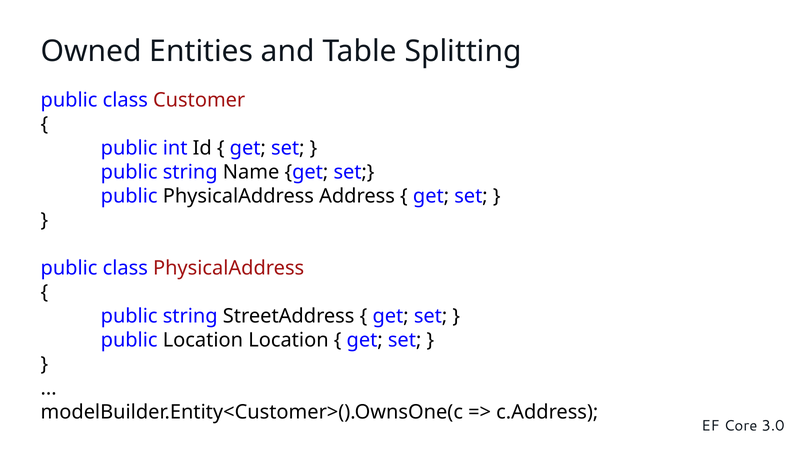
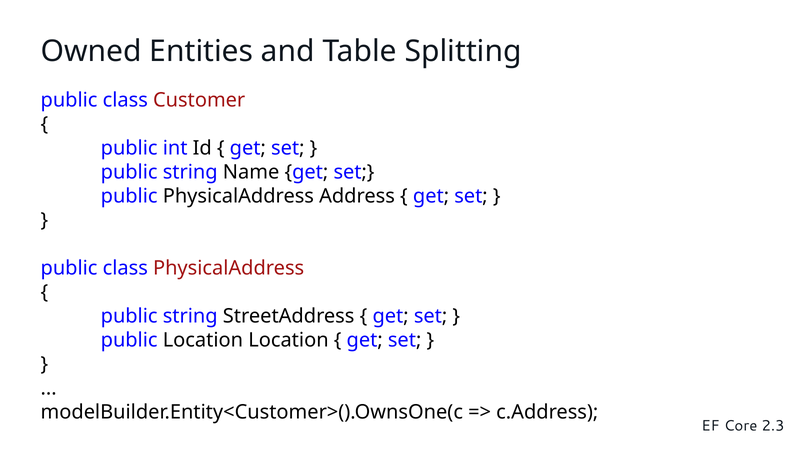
3.0: 3.0 -> 2.3 (773, 426)
